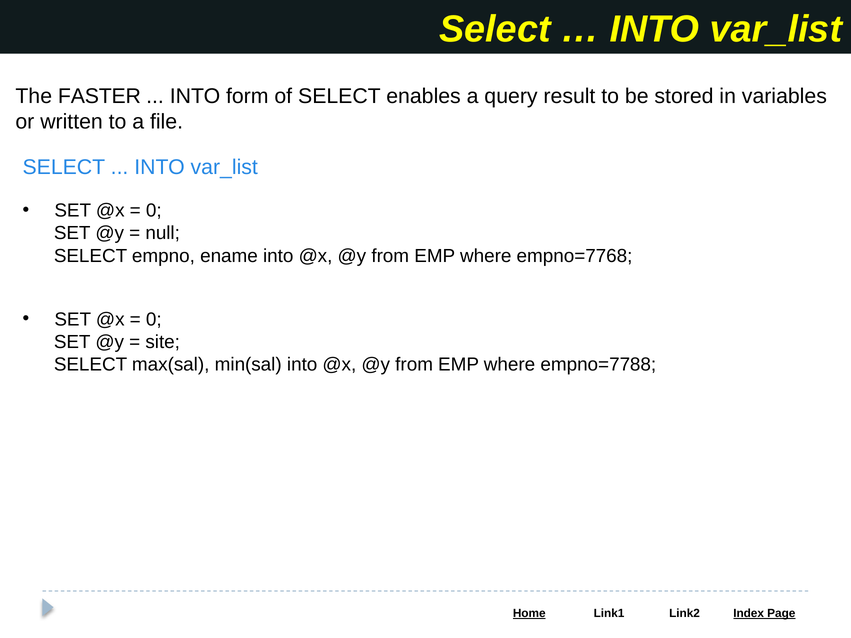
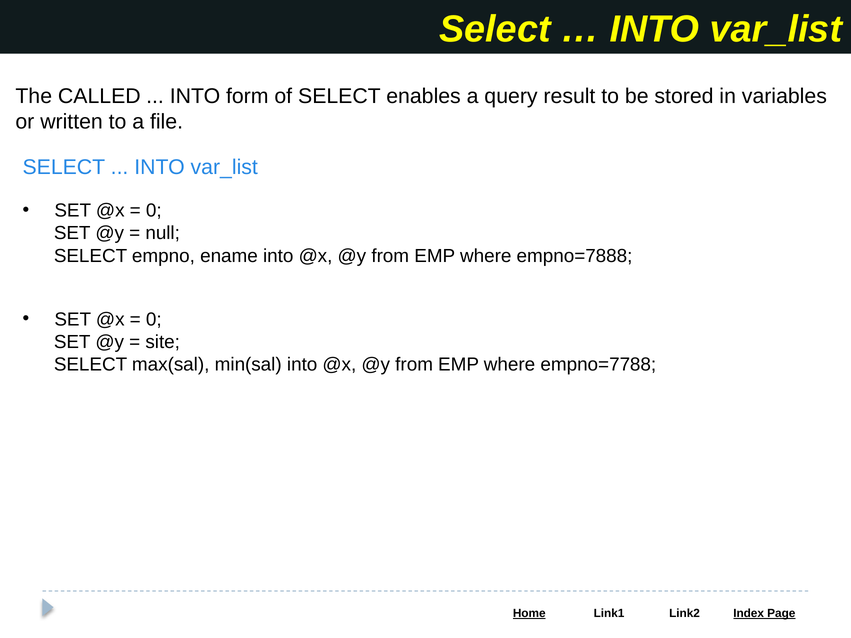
FASTER: FASTER -> CALLED (99, 96)
empno=7768: empno=7768 -> empno=7888 (575, 256)
